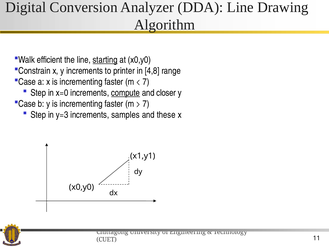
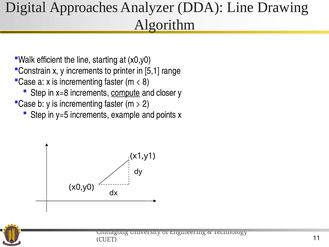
Conversion: Conversion -> Approaches (84, 7)
starting underline: present -> none (105, 60)
4,8: 4,8 -> 5,1 (152, 71)
7: 7 -> 8 (146, 82)
x=0: x=0 -> x=8 (62, 93)
7: 7 -> 2 (146, 104)
y=3: y=3 -> y=5 (62, 115)
samples: samples -> example (126, 115)
these: these -> points (166, 115)
